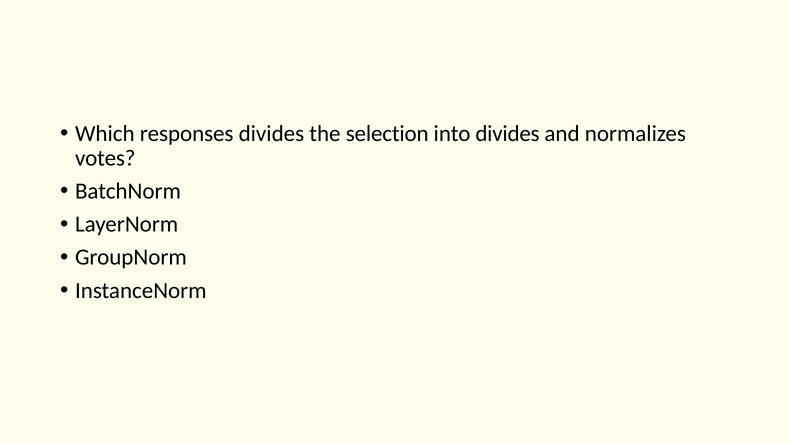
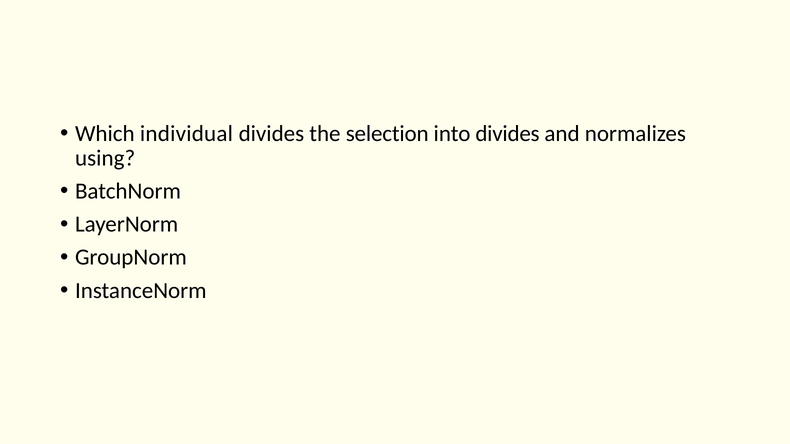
responses: responses -> individual (186, 134)
votes: votes -> using (105, 158)
